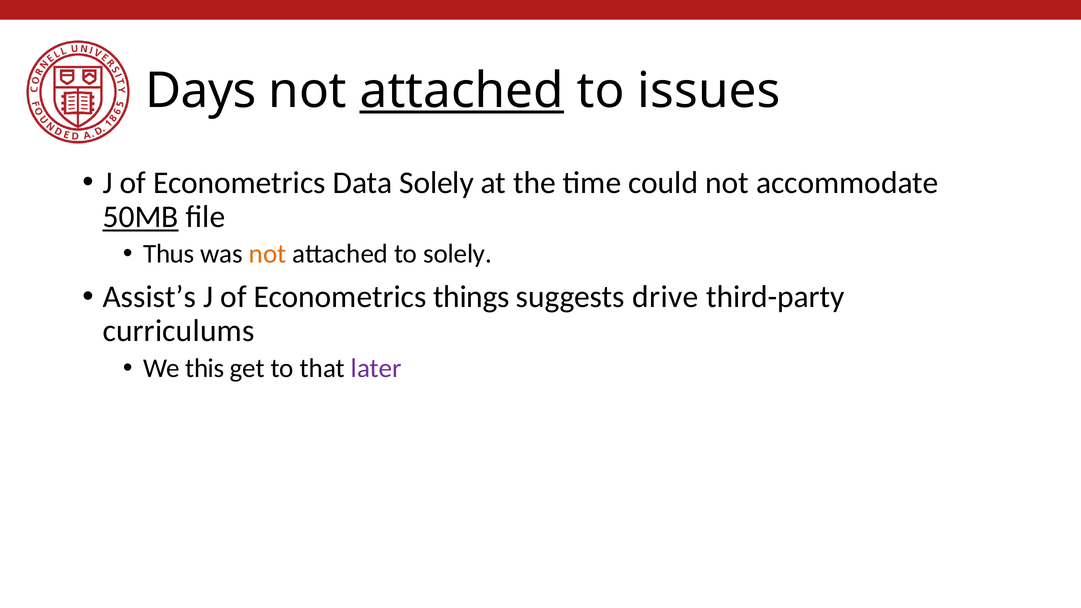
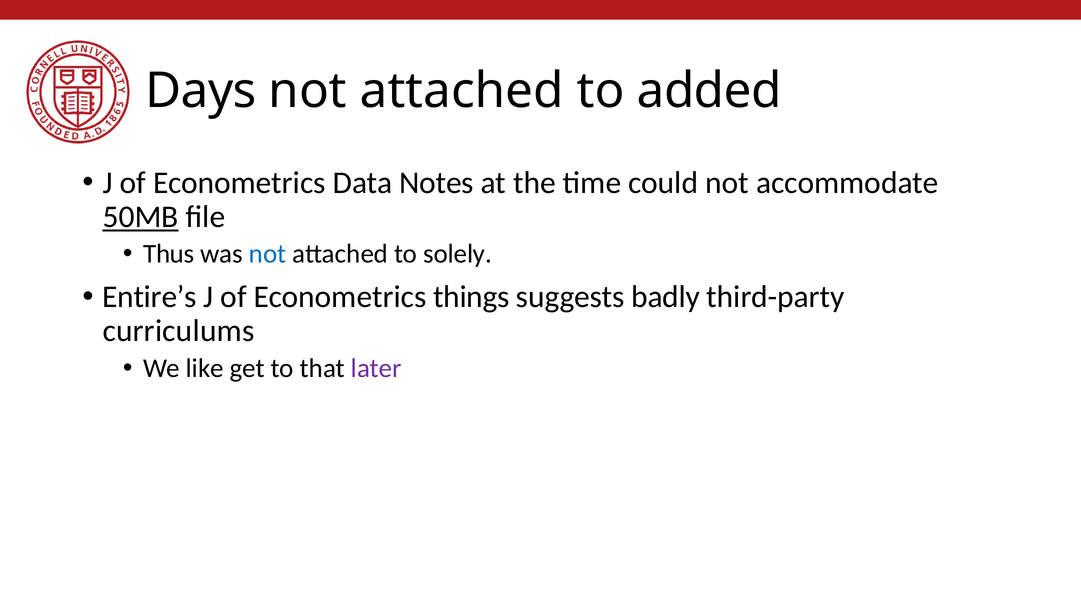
attached underline: present -> none (462, 91)
issues: issues -> added (709, 91)
Data Solely: Solely -> Notes (437, 183)
not colour: orange -> blue (268, 254)
Assist’s: Assist’s -> Entire’s (150, 297)
drive: drive -> badly (666, 297)
this: this -> like (205, 368)
